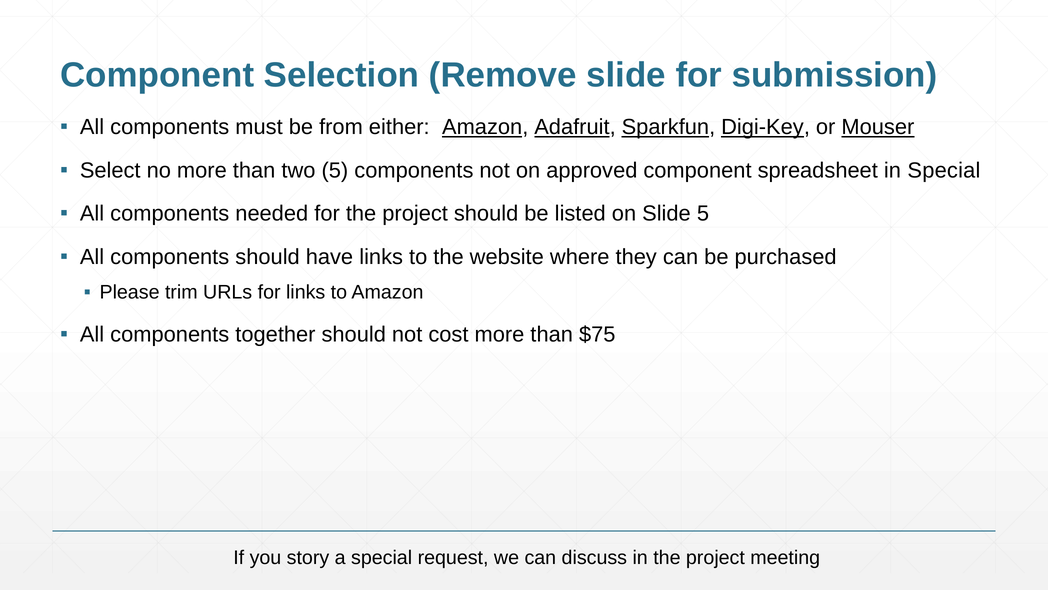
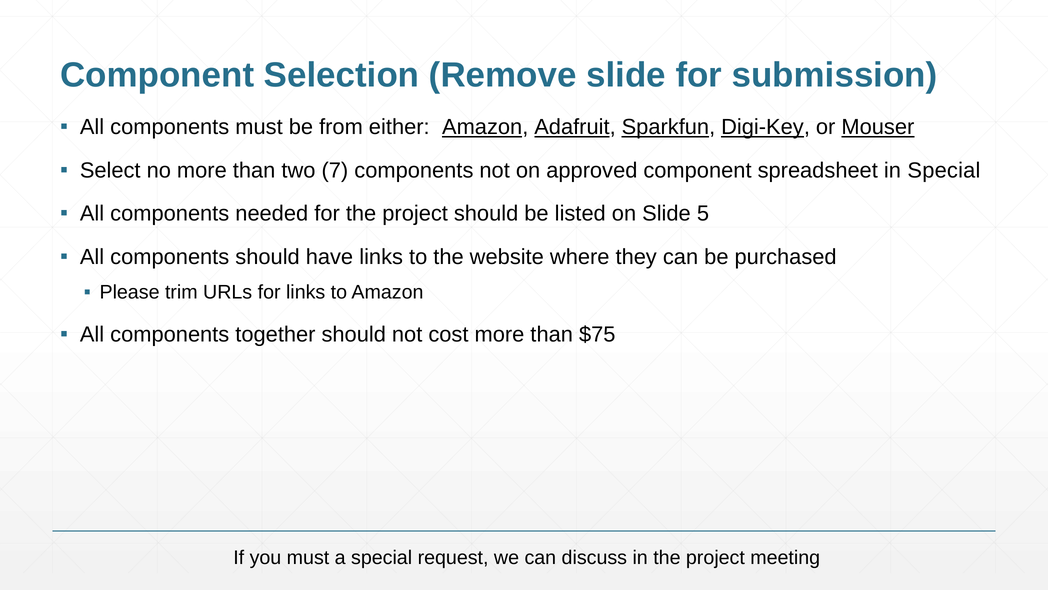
two 5: 5 -> 7 (335, 170)
you story: story -> must (308, 557)
